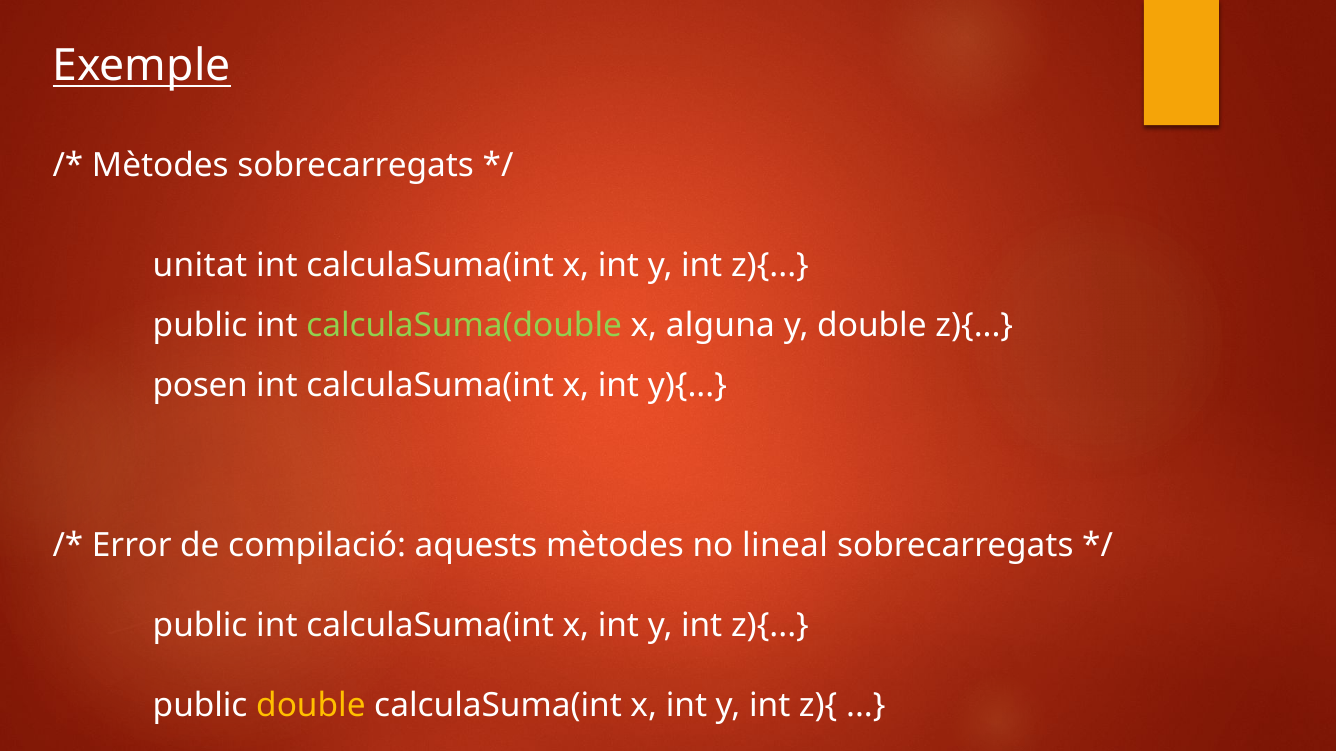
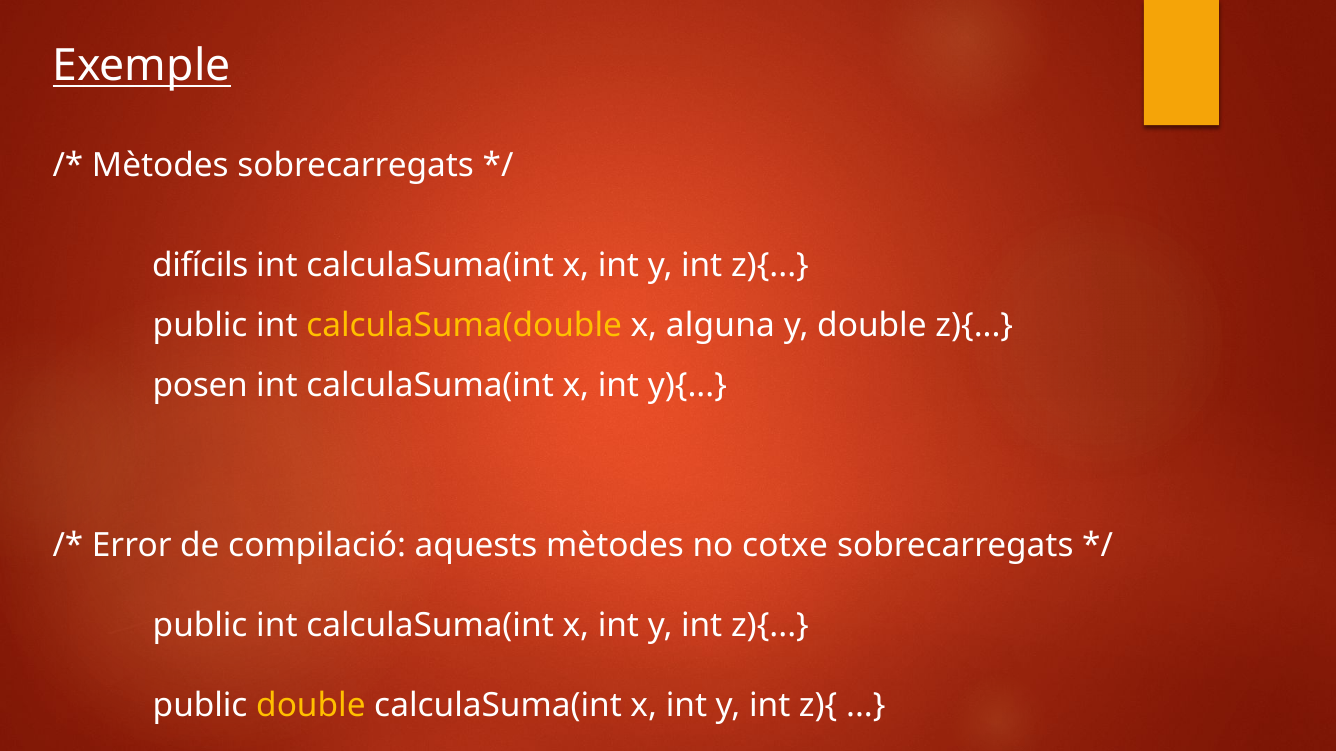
unitat: unitat -> difícils (200, 265)
calculaSuma(double colour: light green -> yellow (464, 326)
lineal: lineal -> cotxe (785, 546)
